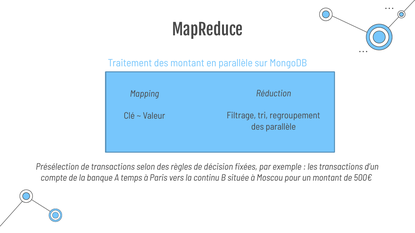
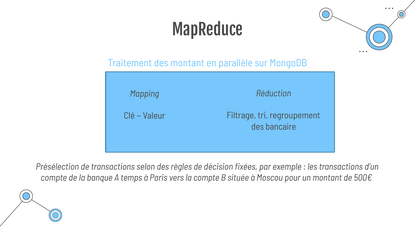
des parallèle: parallèle -> bancaire (281, 127)
la continu: continu -> compte (206, 178)
